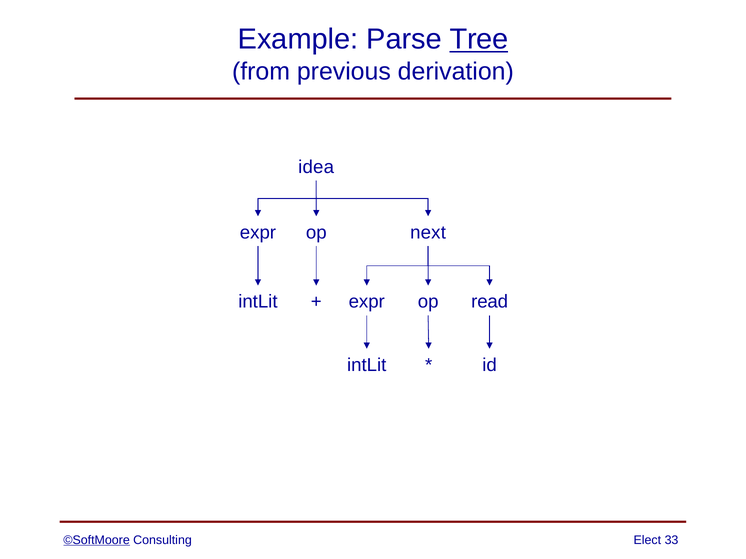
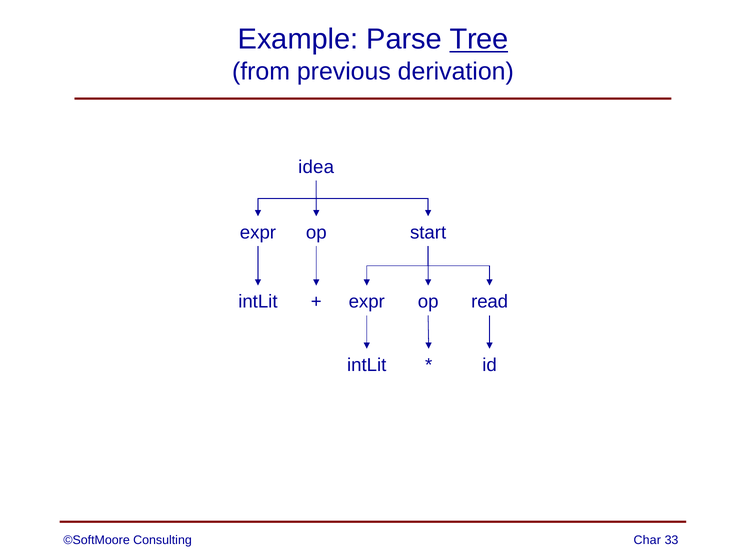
next: next -> start (428, 233)
©SoftMoore underline: present -> none (97, 540)
Elect: Elect -> Char (647, 540)
